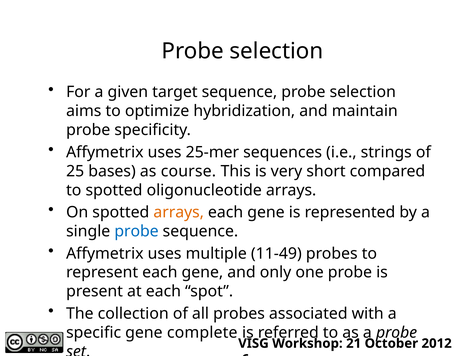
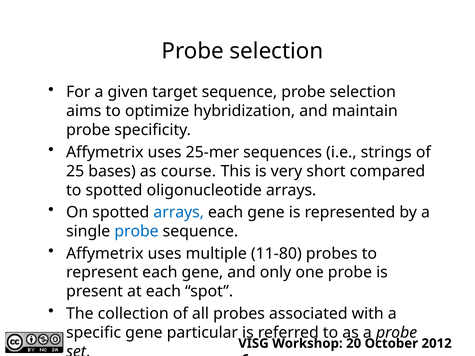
arrays colour: orange -> blue (179, 212)
11-49: 11-49 -> 11-80 (276, 254)
complete: complete -> particular (202, 333)
21: 21 -> 20 (354, 344)
